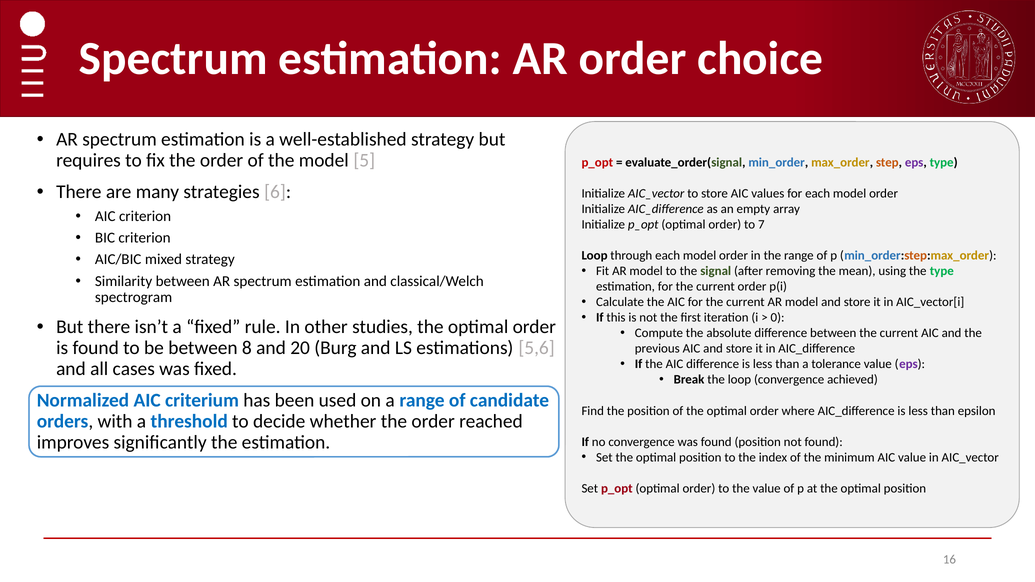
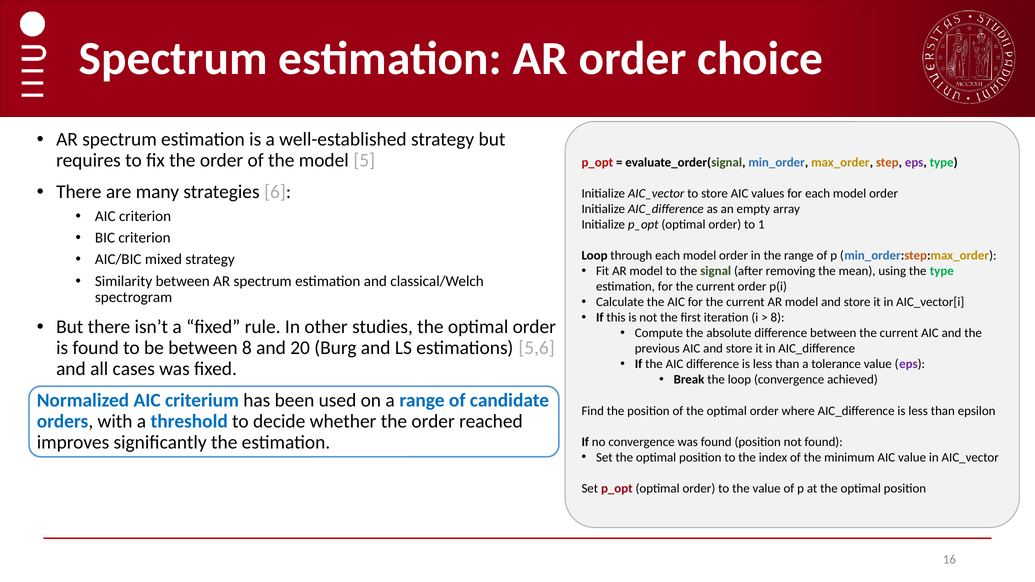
7: 7 -> 1 (761, 225)
0: 0 -> 8 (778, 318)
